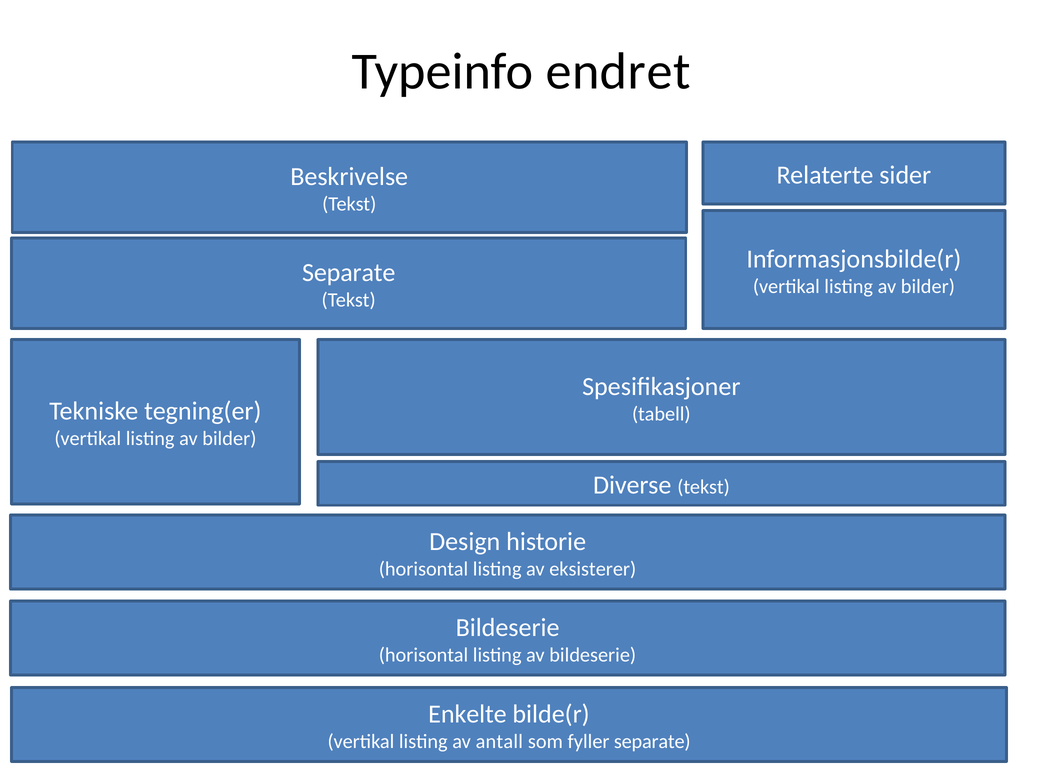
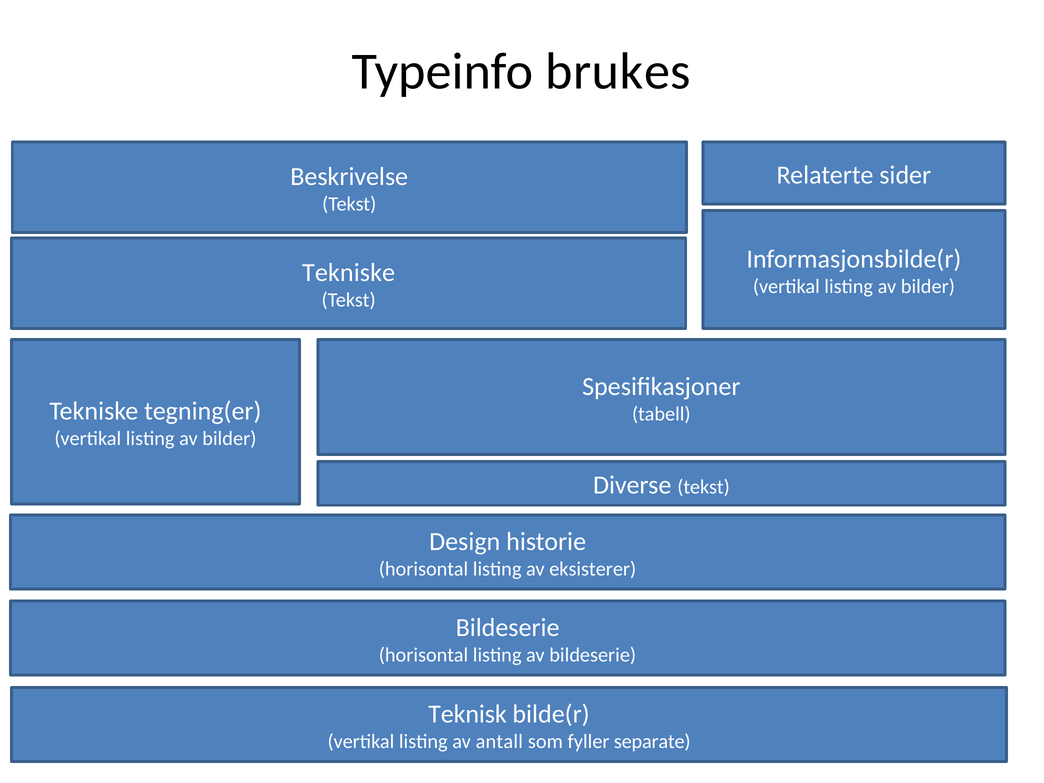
endret: endret -> brukes (618, 72)
Separate: Separate -> Tekniske (349, 273)
Enkelte: Enkelte -> Teknisk (467, 714)
